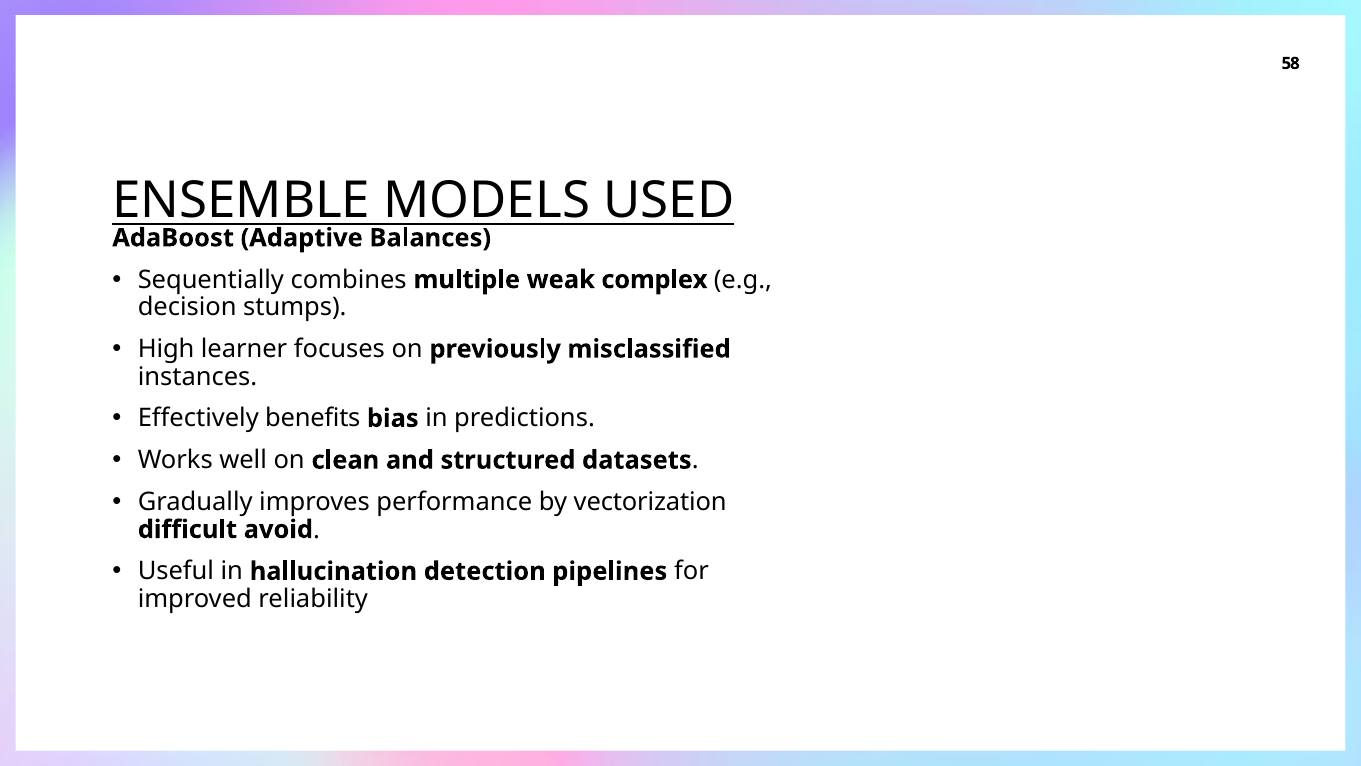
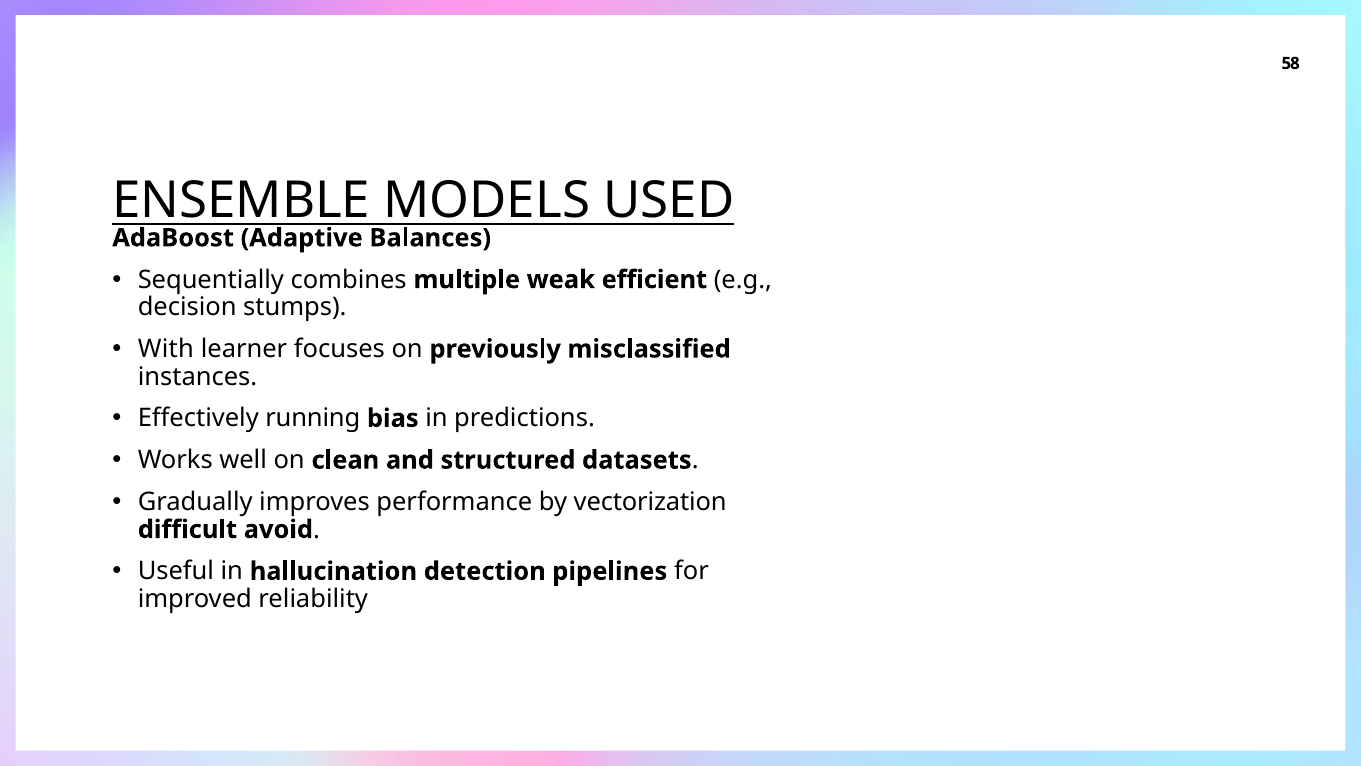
complex: complex -> efficient (654, 280)
High: High -> With (166, 349)
benefits: benefits -> running (313, 418)
